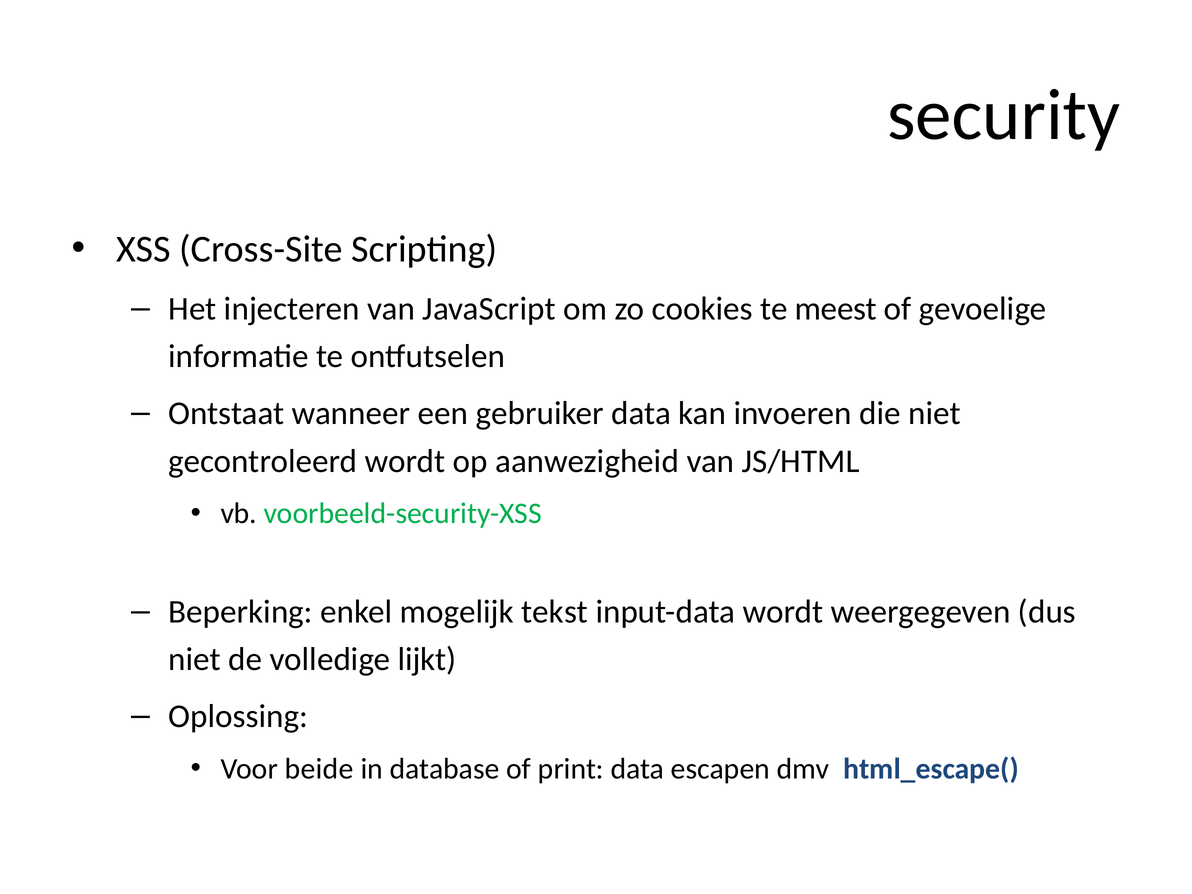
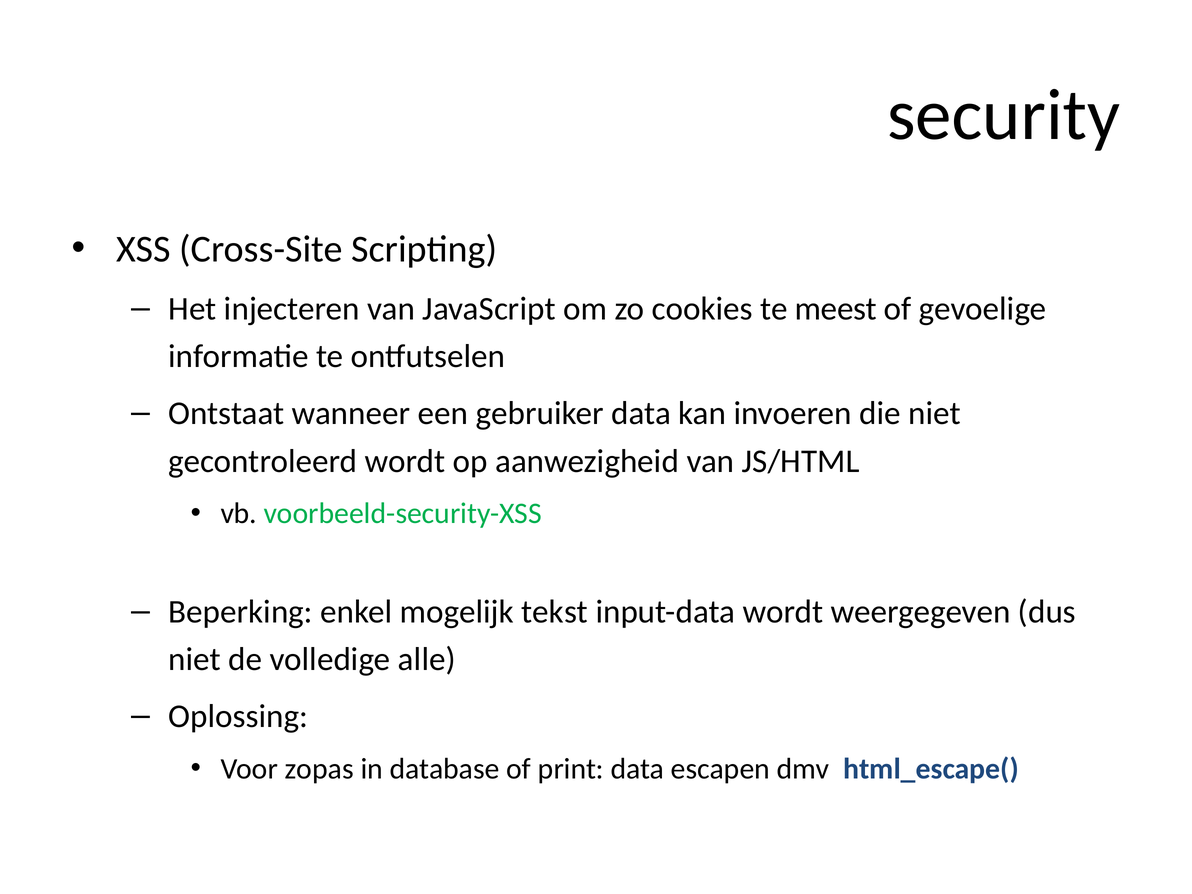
lijkt: lijkt -> alle (427, 659)
beide: beide -> zopas (319, 769)
